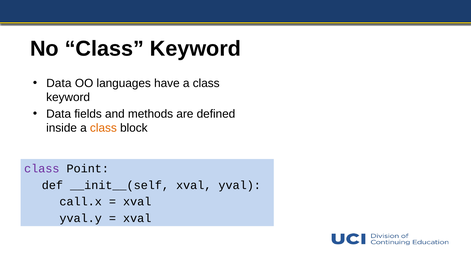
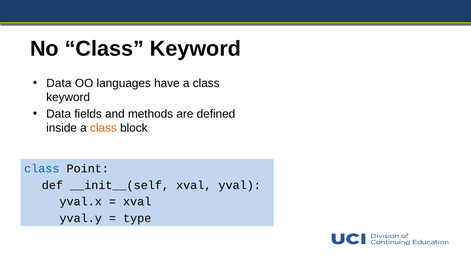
class colour: purple -> blue (42, 169)
call.x: call.x -> yval.x (81, 202)
xval: xval -> type (137, 218)
